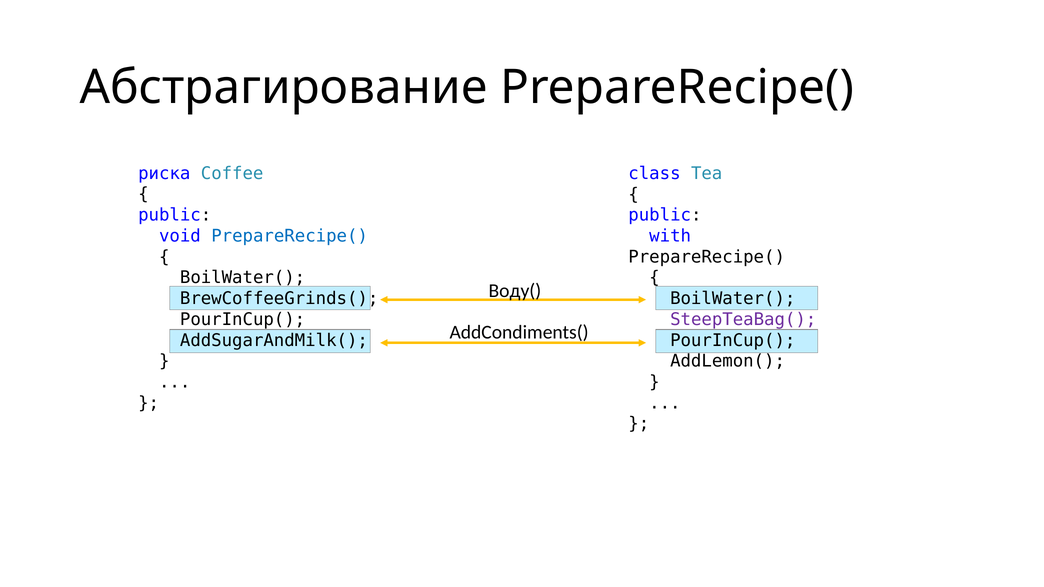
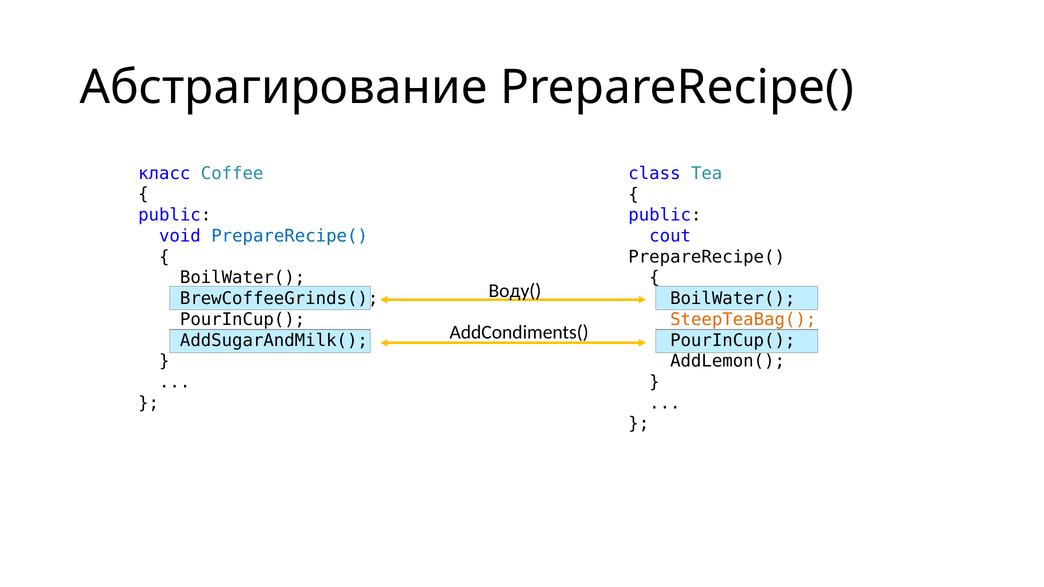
риска: риска -> класс (164, 173)
with: with -> cout (670, 236)
SteepTeaBag( colour: purple -> orange (743, 320)
